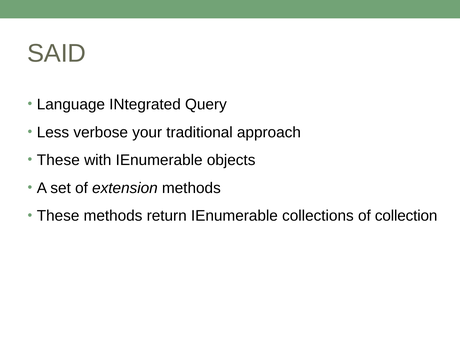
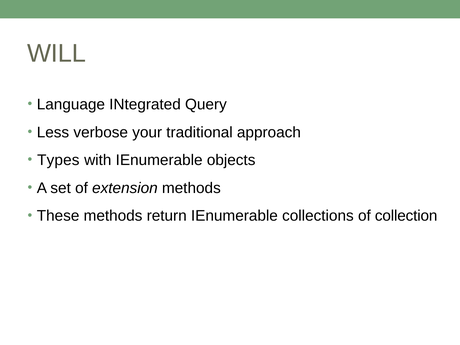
SAID: SAID -> WILL (57, 54)
These: These -> Types (58, 160)
